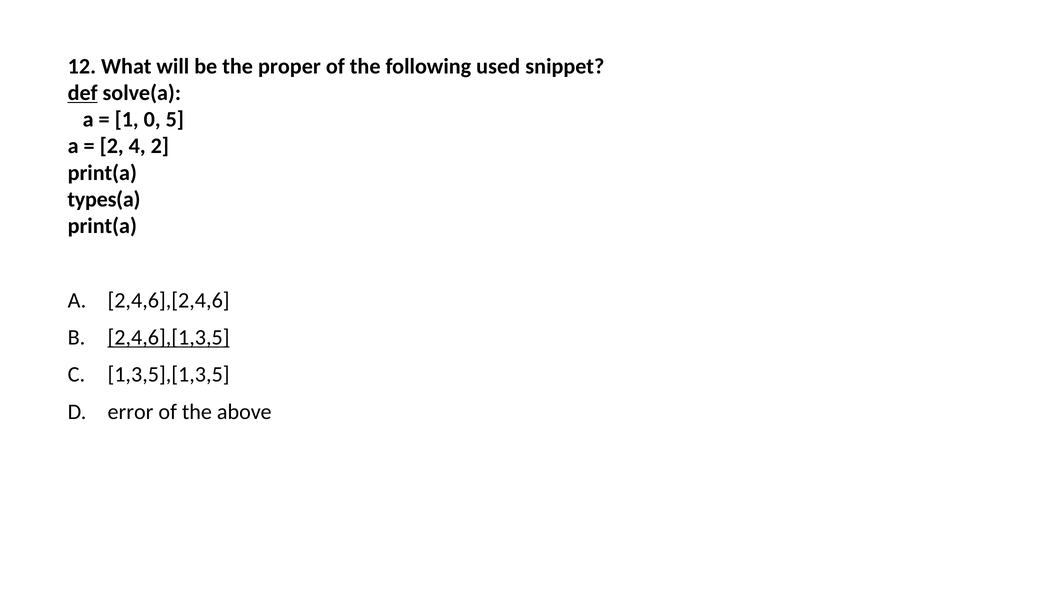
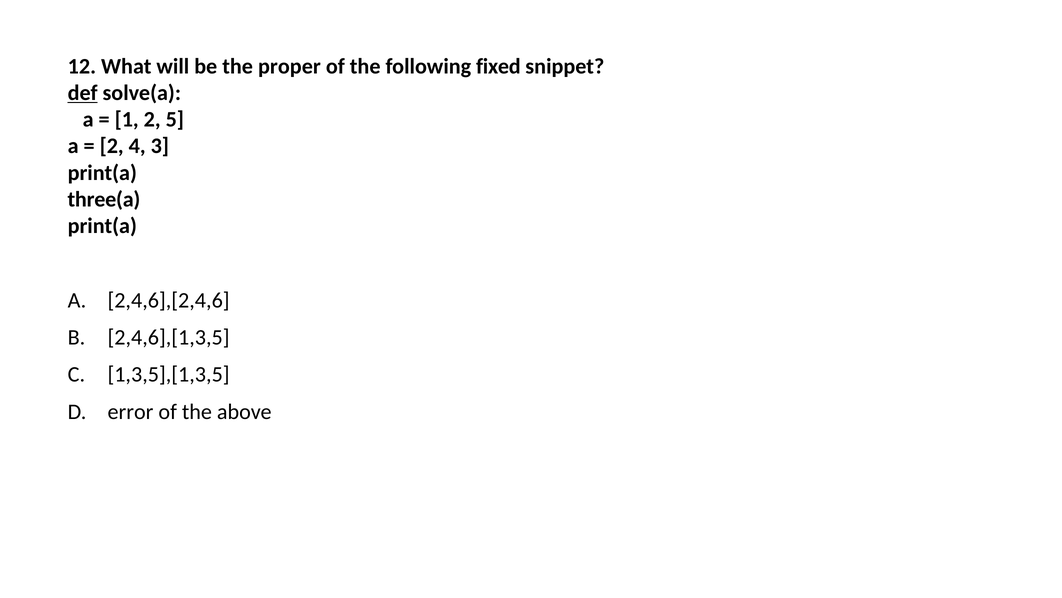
used: used -> fixed (498, 66)
1 0: 0 -> 2 (152, 119)
4 2: 2 -> 3 (160, 146)
types(a: types(a -> three(a (104, 199)
2,4,6],[1,3,5 underline: present -> none (169, 337)
